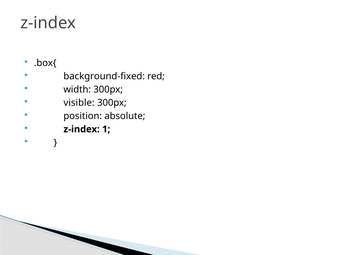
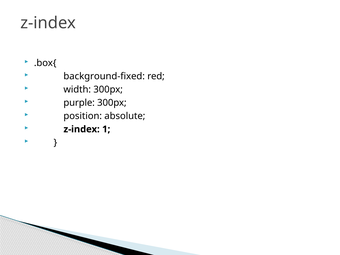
visible: visible -> purple (79, 103)
